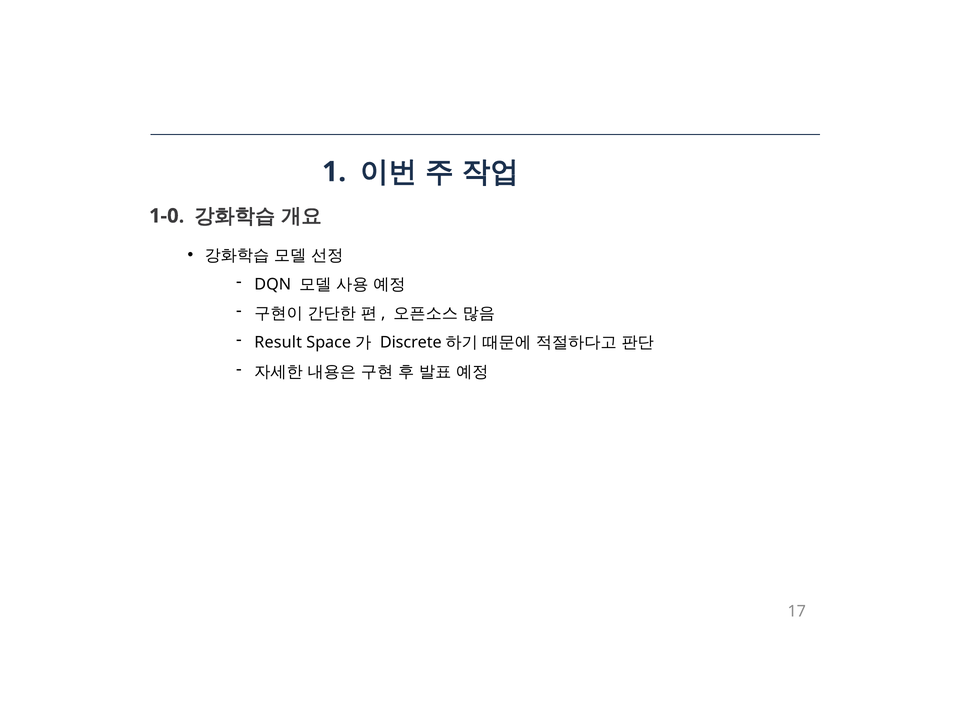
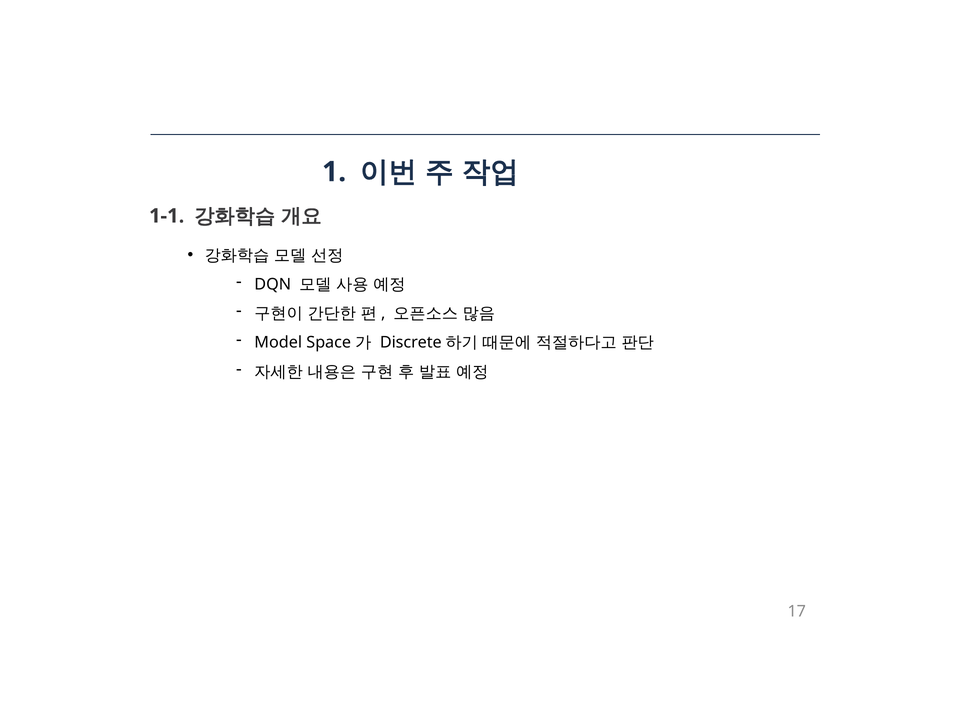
1-0: 1-0 -> 1-1 (167, 216)
Result: Result -> Model (278, 343)
